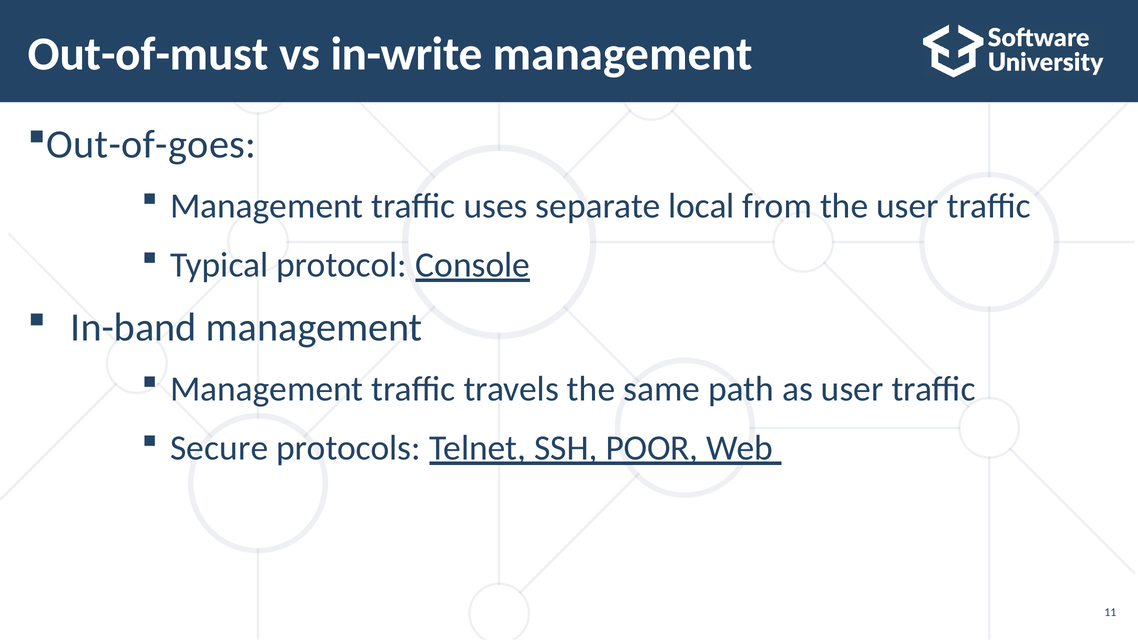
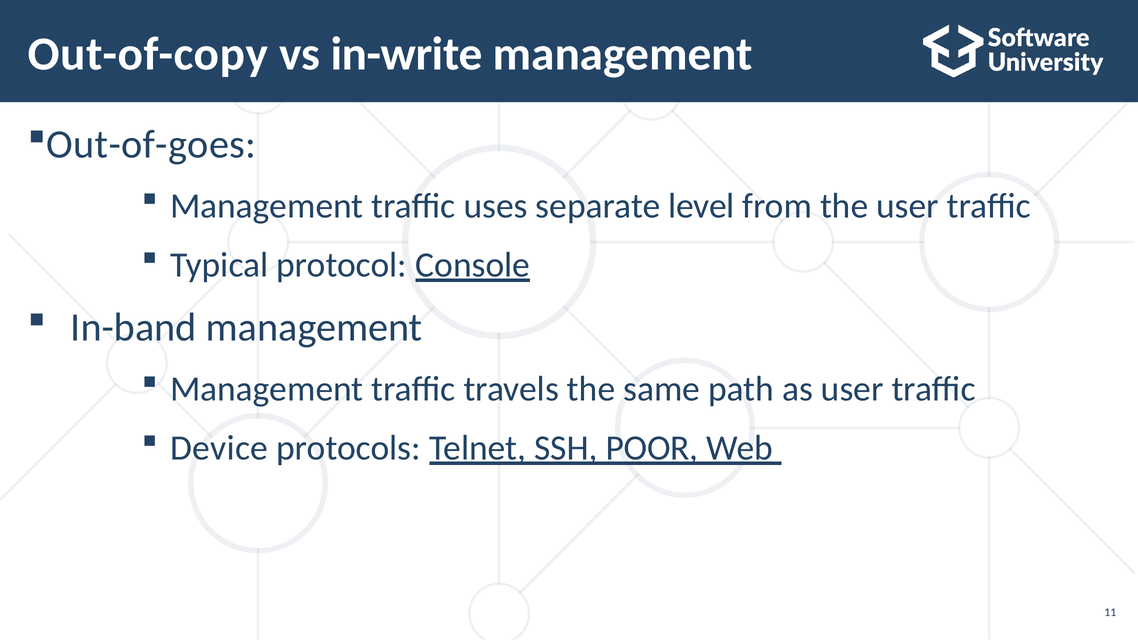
Out-of-must: Out-of-must -> Out-of-copy (148, 54)
local: local -> level (701, 206)
Secure: Secure -> Device (219, 448)
